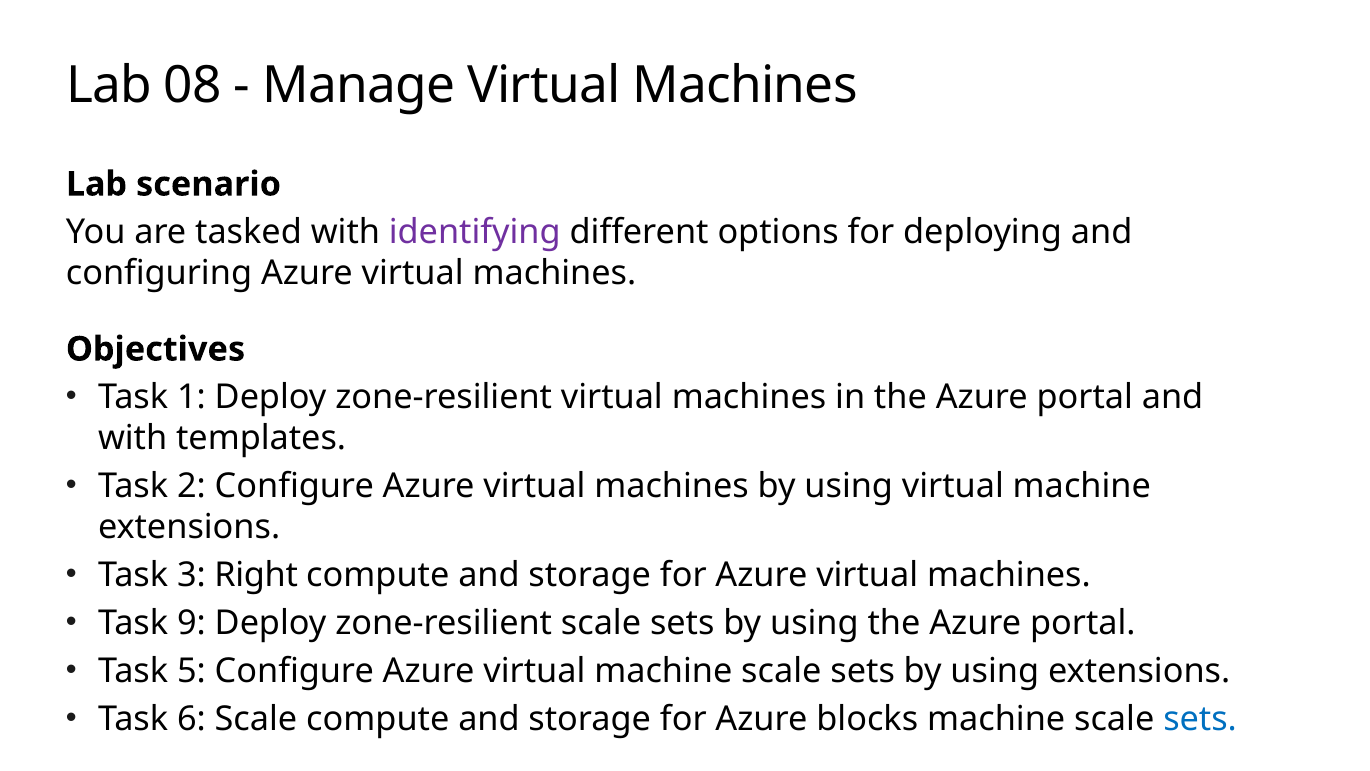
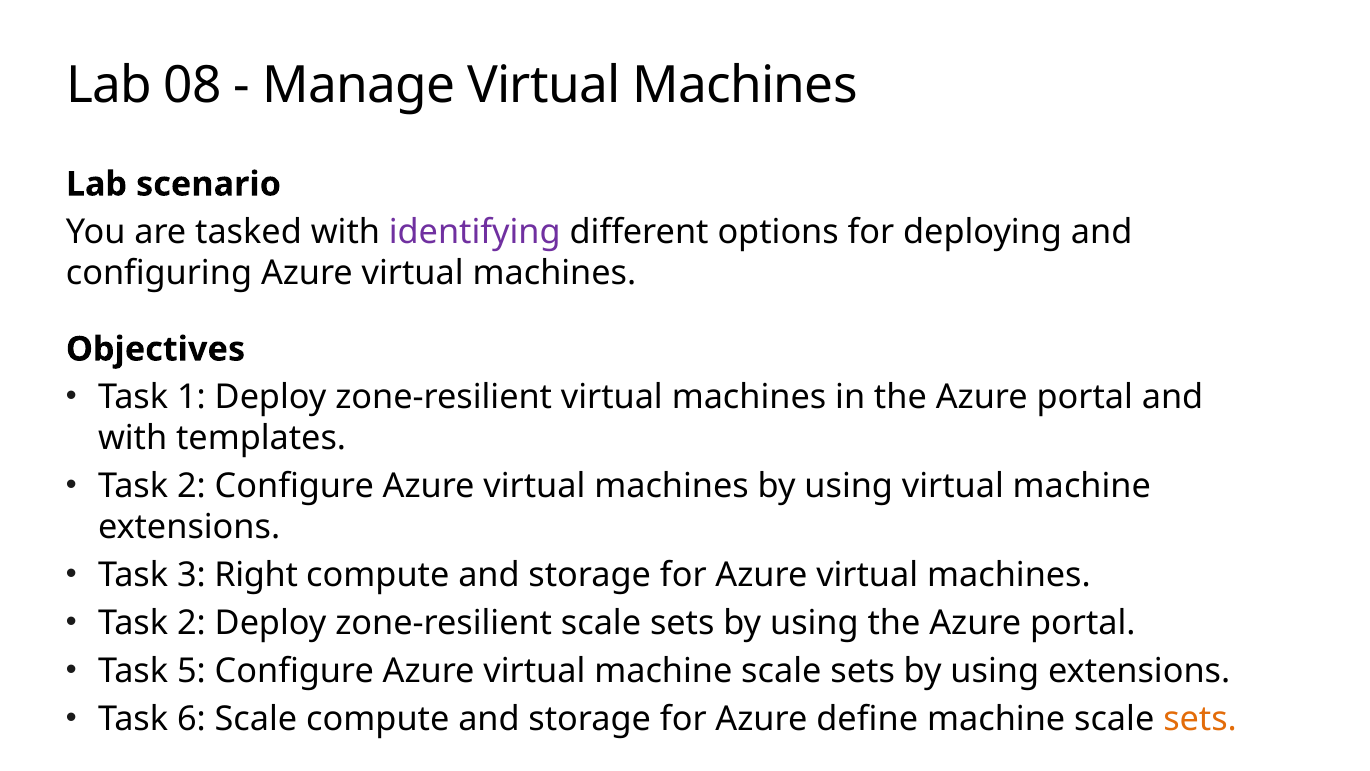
9: 9 -> 2 (191, 623)
blocks: blocks -> define (867, 719)
sets colour: blue -> orange (1200, 719)
